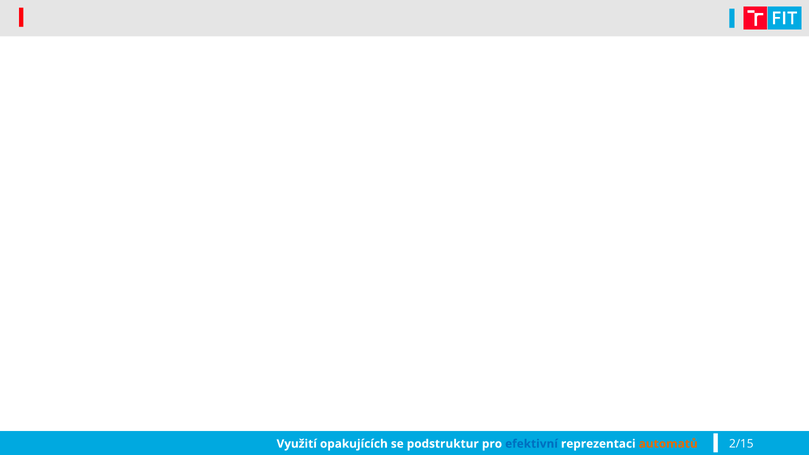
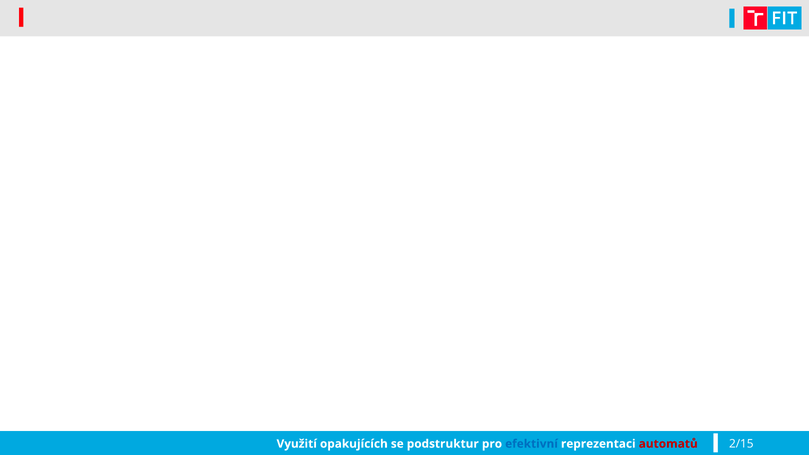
automatů colour: orange -> red (668, 444)
